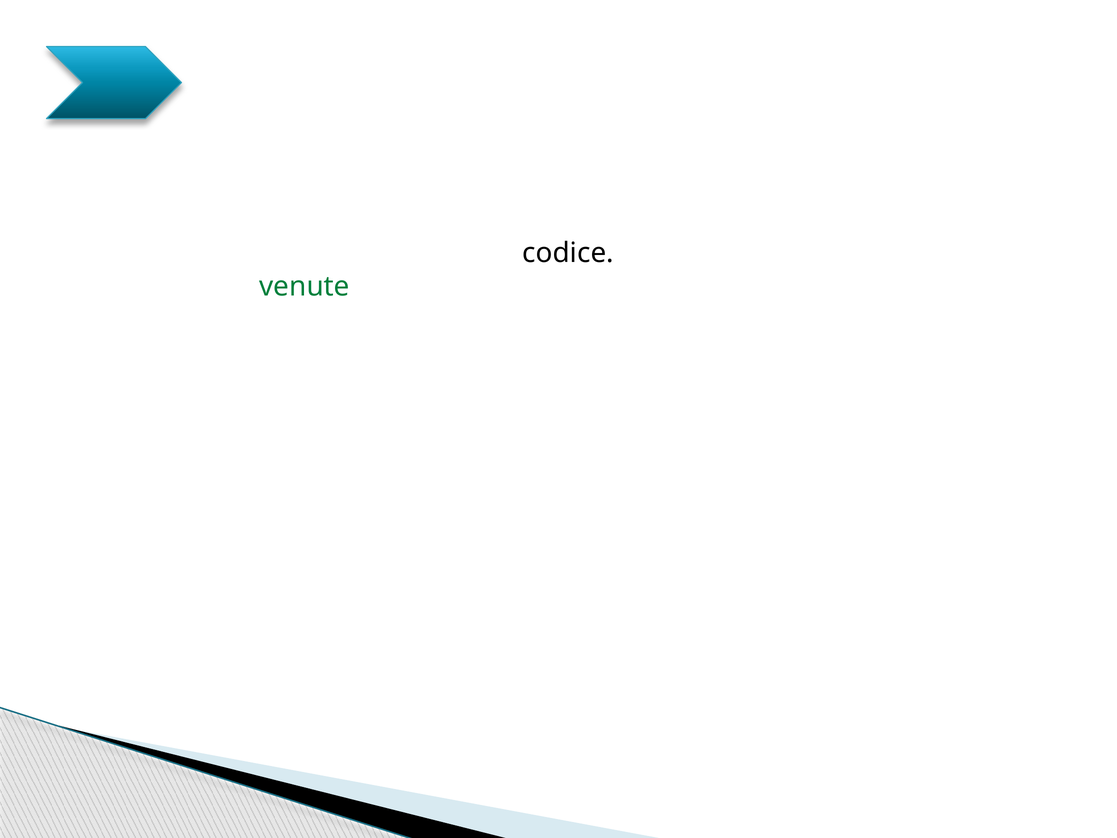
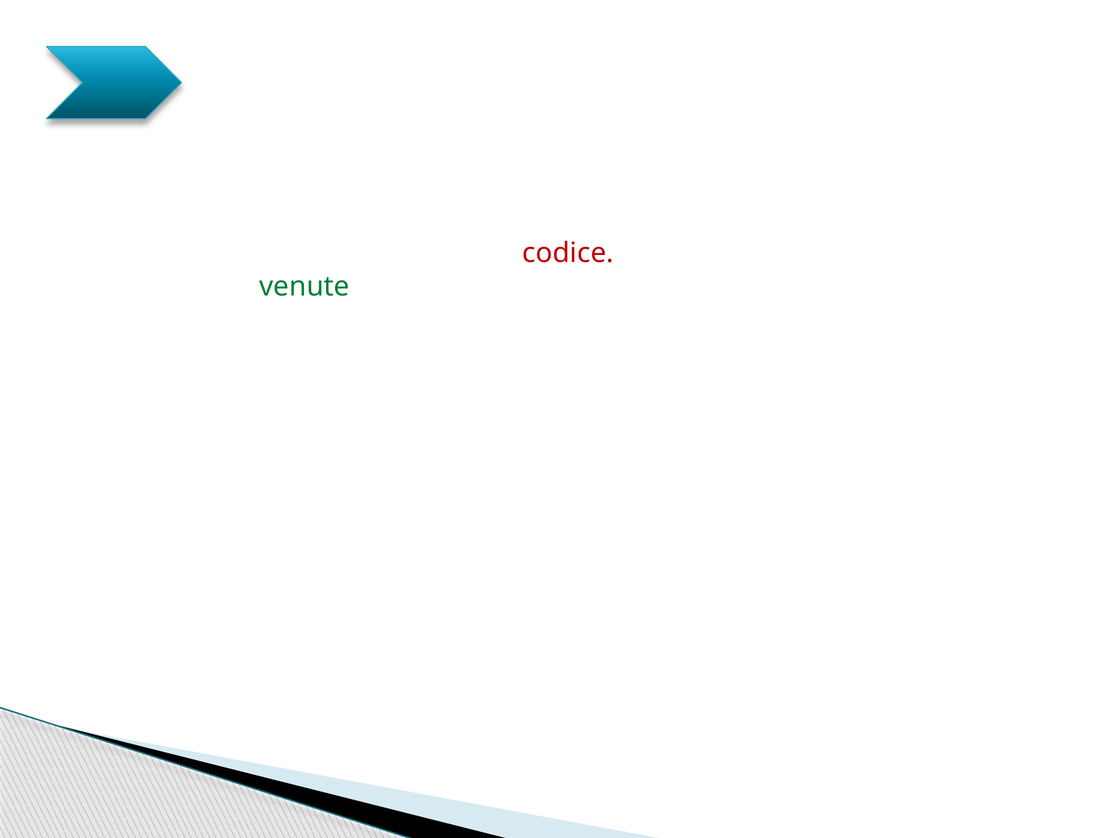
codice colour: black -> red (568, 253)
